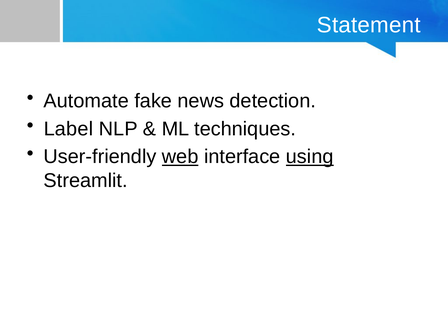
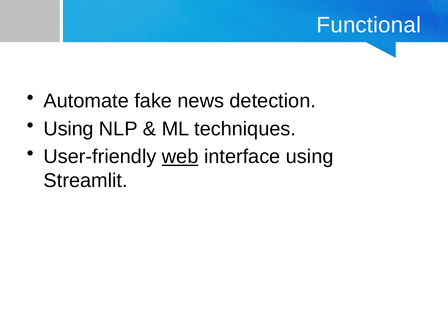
Statement: Statement -> Functional (369, 25)
Label: Label -> Using (69, 129)
using underline: present -> none (310, 157)
